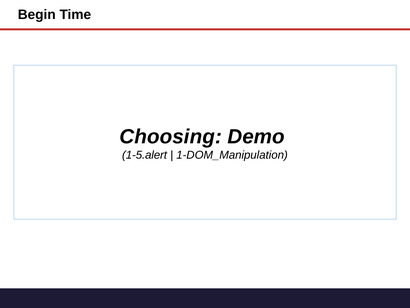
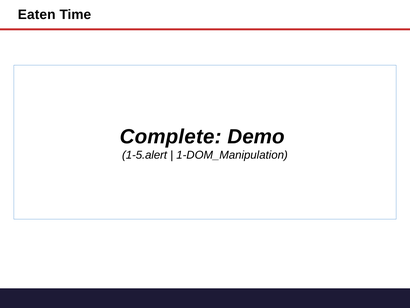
Begin: Begin -> Eaten (37, 15)
Choosing: Choosing -> Complete (171, 136)
